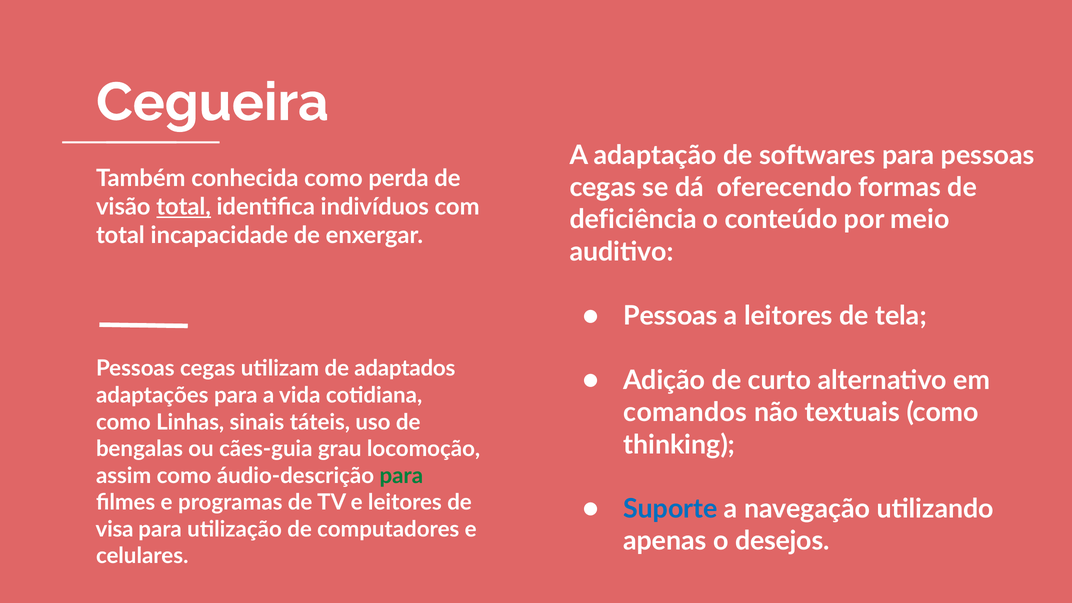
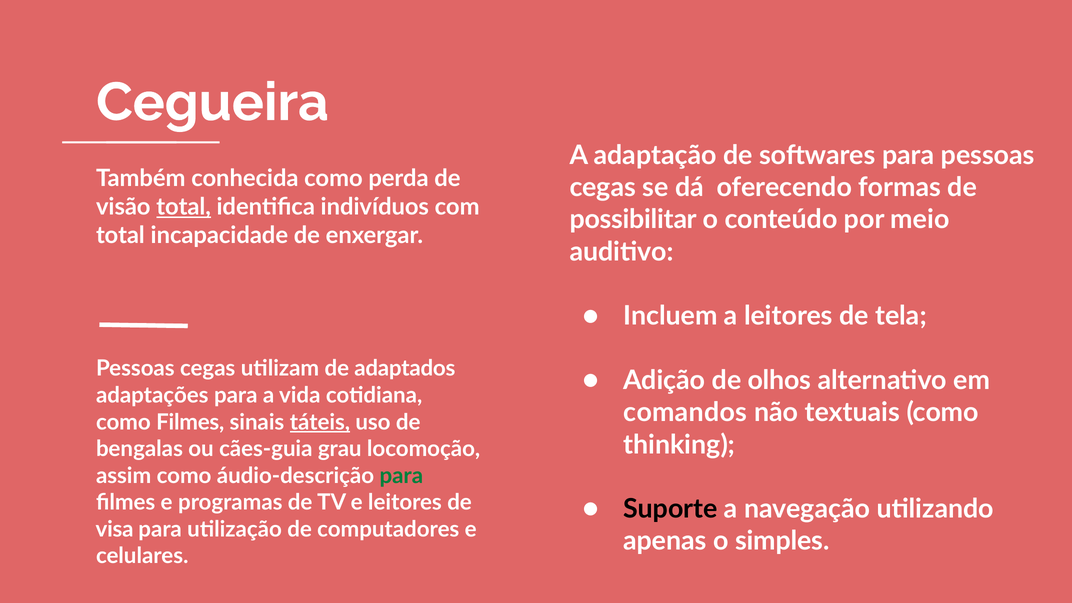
deficiência: deficiência -> possibilitar (633, 220)
Pessoas: Pessoas -> Incluem (670, 316)
curto: curto -> olhos (780, 380)
como Linhas: Linhas -> Filmes (190, 422)
táteis underline: none -> present (320, 422)
Suporte colour: blue -> black (670, 509)
desejos: desejos -> simples (782, 541)
